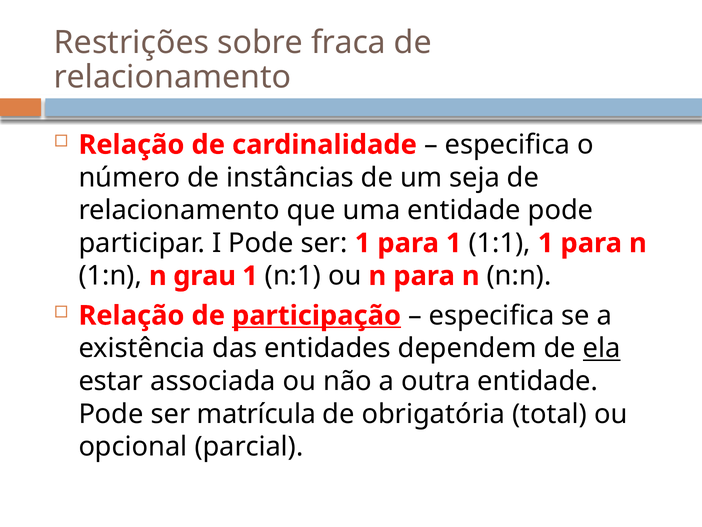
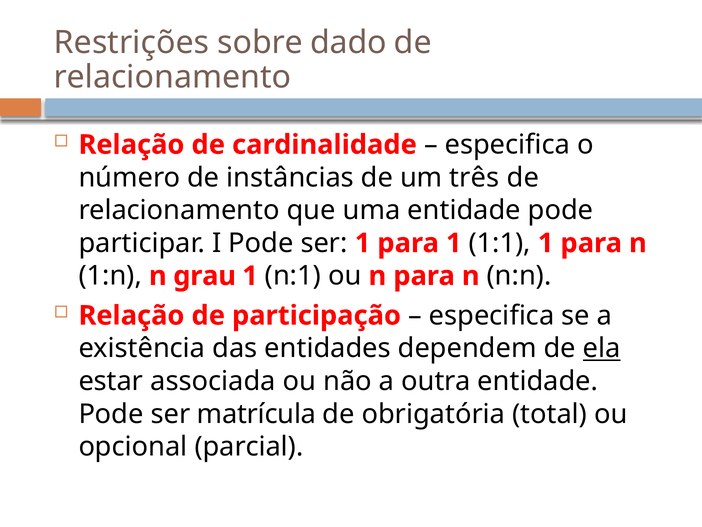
fraca: fraca -> dado (349, 43)
seja: seja -> três (475, 177)
participação underline: present -> none (317, 315)
